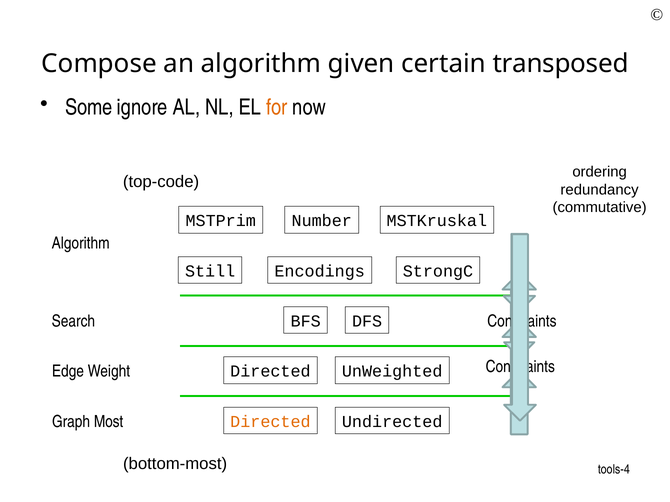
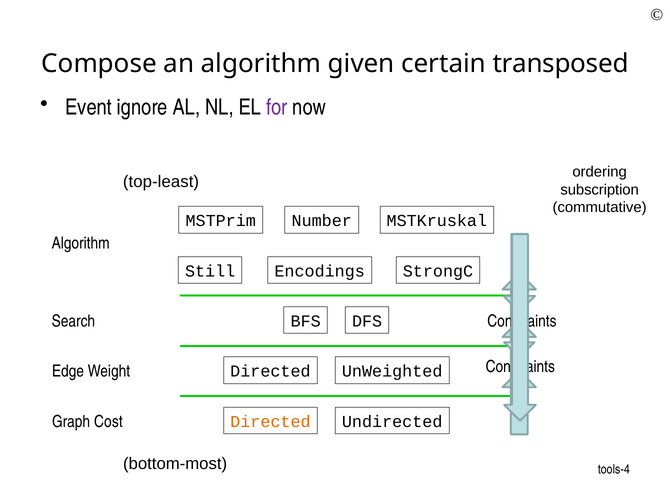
Some: Some -> Event (89, 108)
for colour: orange -> purple (277, 108)
top-code: top-code -> top-least (161, 182)
redundancy: redundancy -> subscription (600, 190)
Most: Most -> Cost (108, 422)
